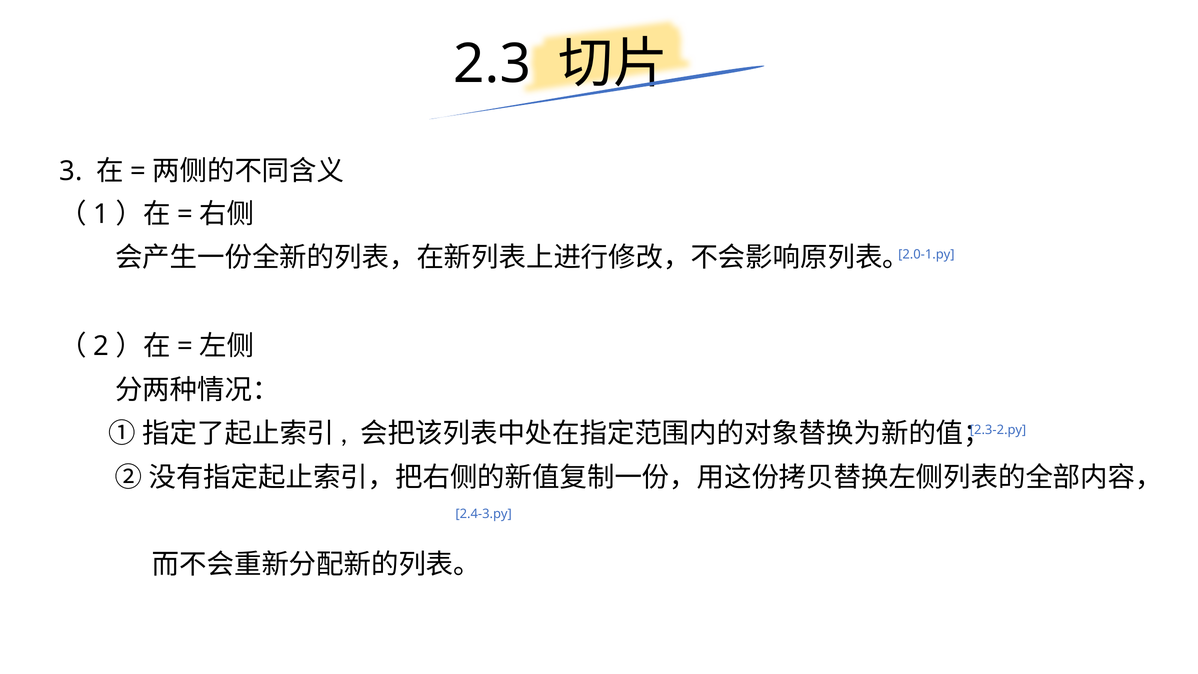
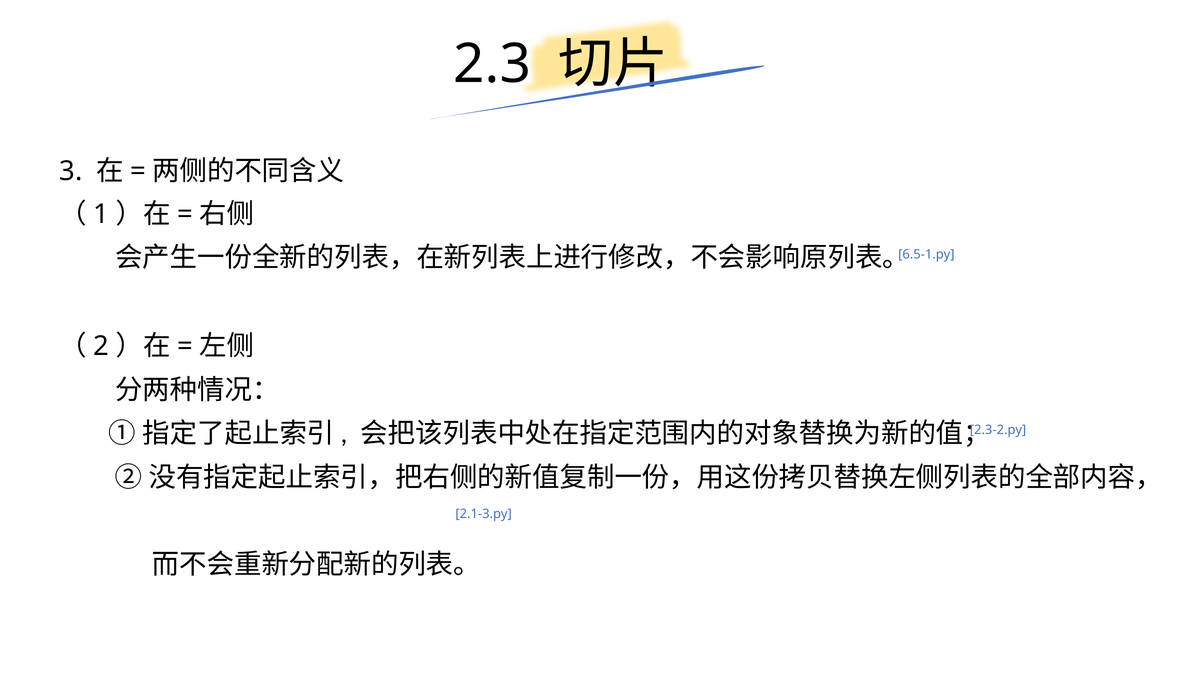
2.0-1.py: 2.0-1.py -> 6.5-1.py (926, 254)
2.4-3.py: 2.4-3.py -> 2.1-3.py (484, 514)
